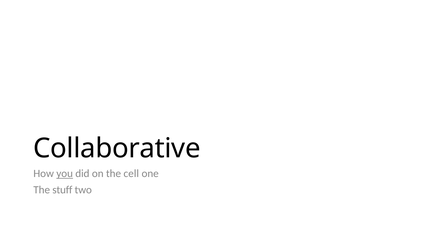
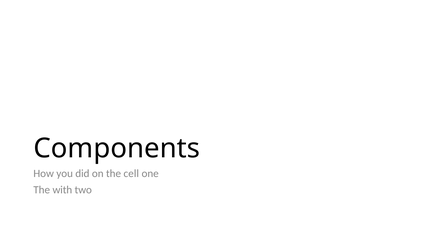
Collaborative: Collaborative -> Components (117, 148)
you underline: present -> none (65, 174)
stuff: stuff -> with (62, 190)
